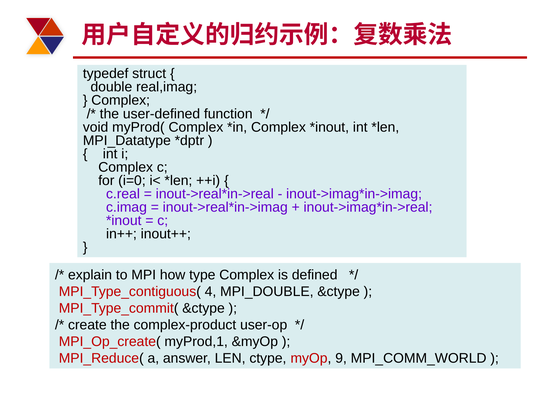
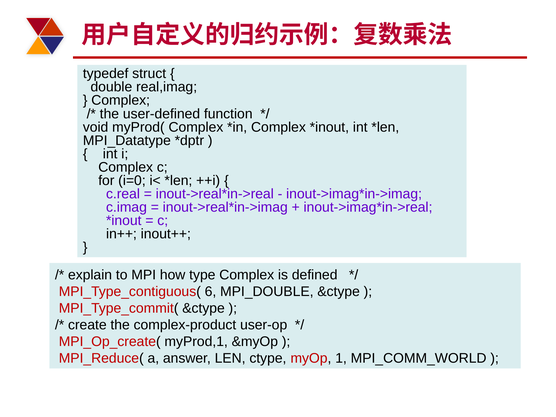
4: 4 -> 6 (210, 292)
9: 9 -> 1 (341, 358)
